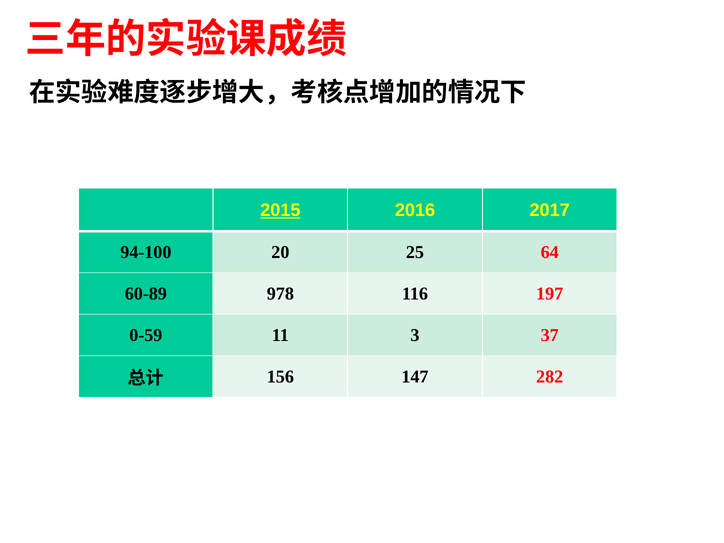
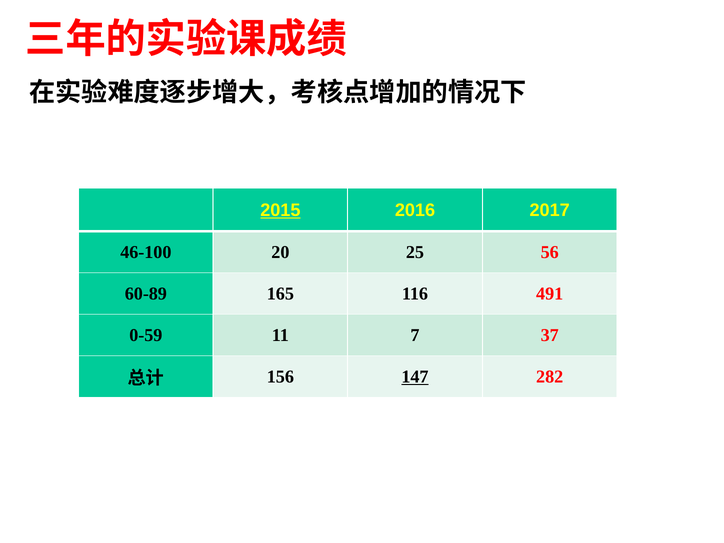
94-100: 94-100 -> 46-100 (146, 252)
64: 64 -> 56 (550, 252)
978: 978 -> 165 (280, 294)
197: 197 -> 491 (550, 294)
3: 3 -> 7 (415, 335)
147 underline: none -> present (415, 377)
